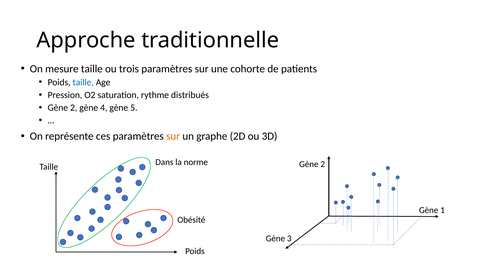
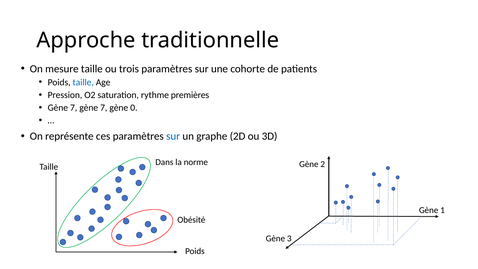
distribués: distribués -> premières (190, 95)
2: 2 -> 7 (74, 108)
4: 4 -> 7 (104, 108)
5: 5 -> 0 (134, 108)
sur colour: orange -> blue (173, 136)
